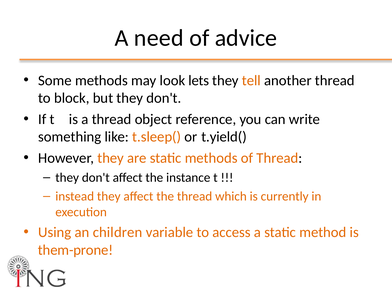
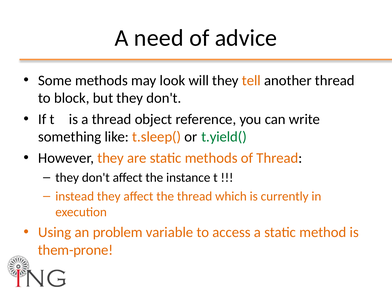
lets: lets -> will (199, 80)
t.yield( colour: black -> green (224, 137)
children: children -> problem (118, 232)
